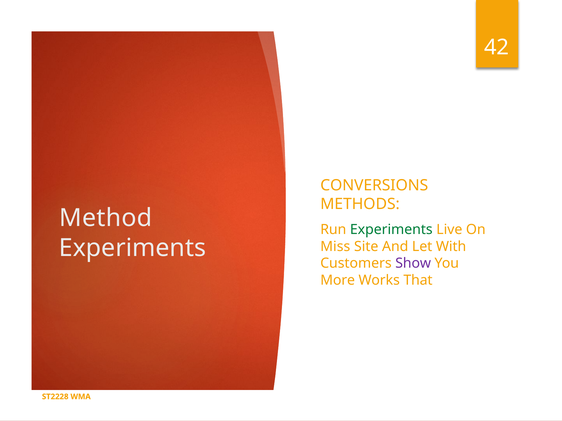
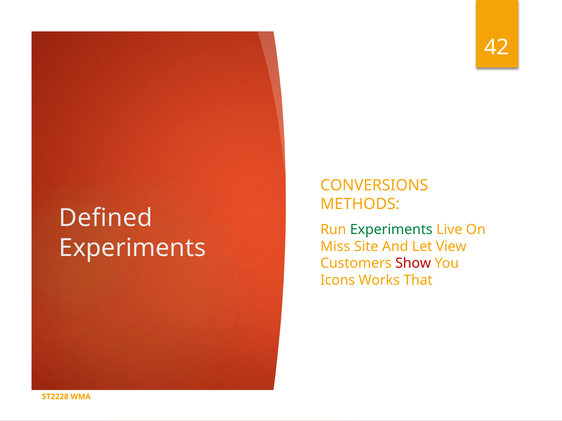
Method: Method -> Defined (106, 218)
With: With -> View (451, 247)
Show colour: purple -> red (413, 264)
More: More -> Icons (338, 280)
